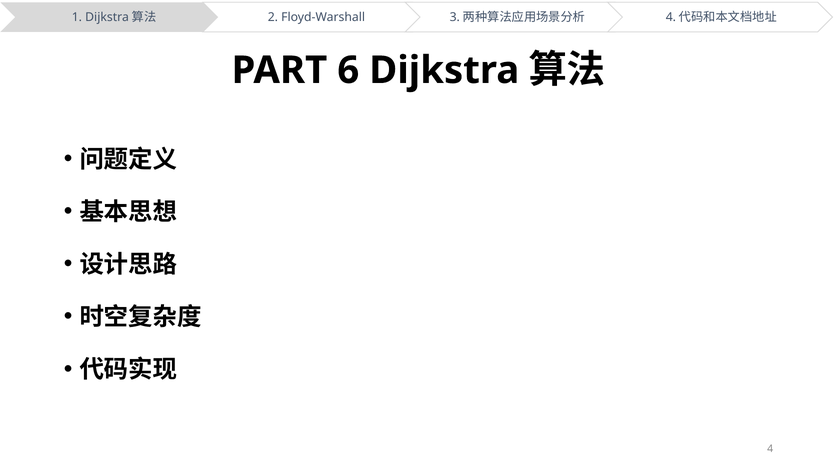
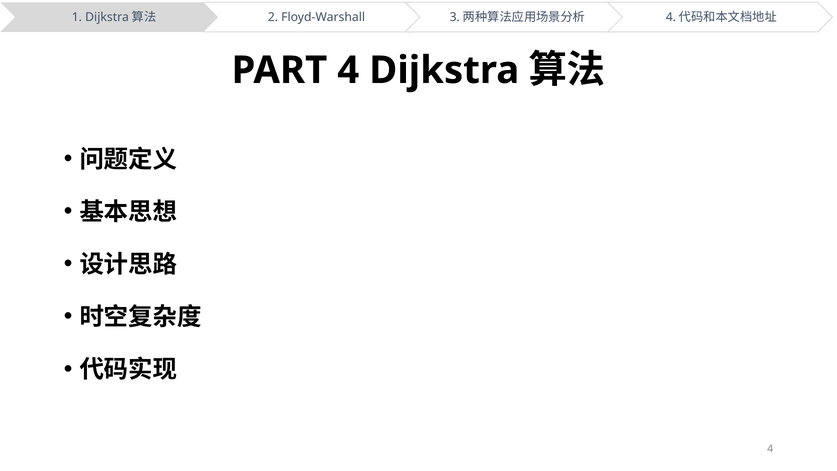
PART 6: 6 -> 4 (348, 70)
